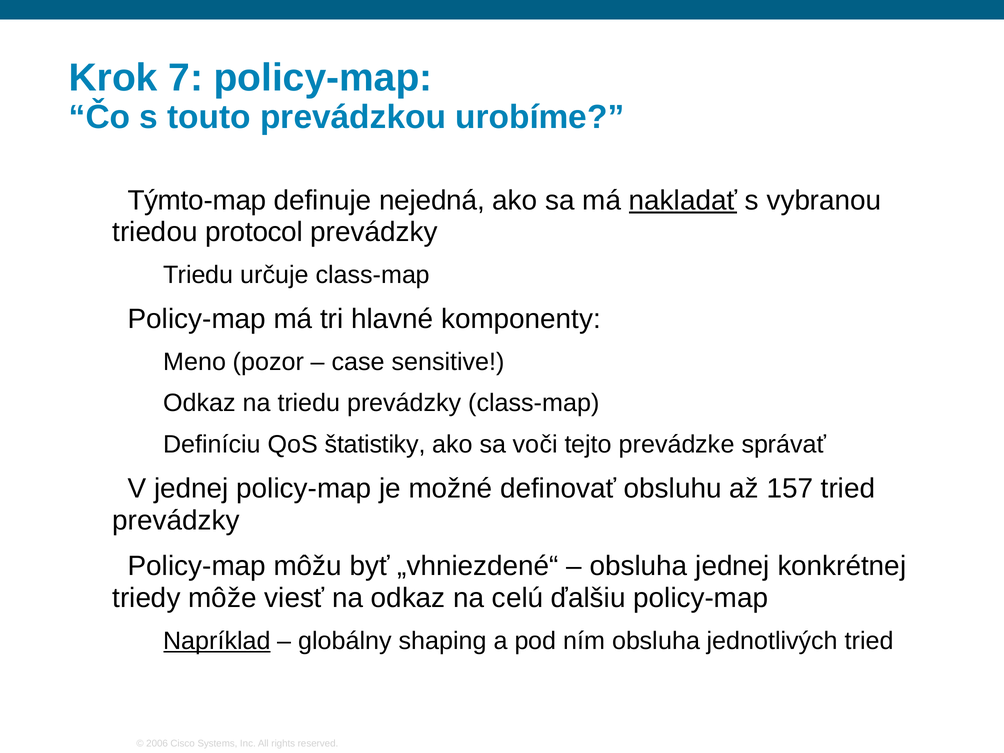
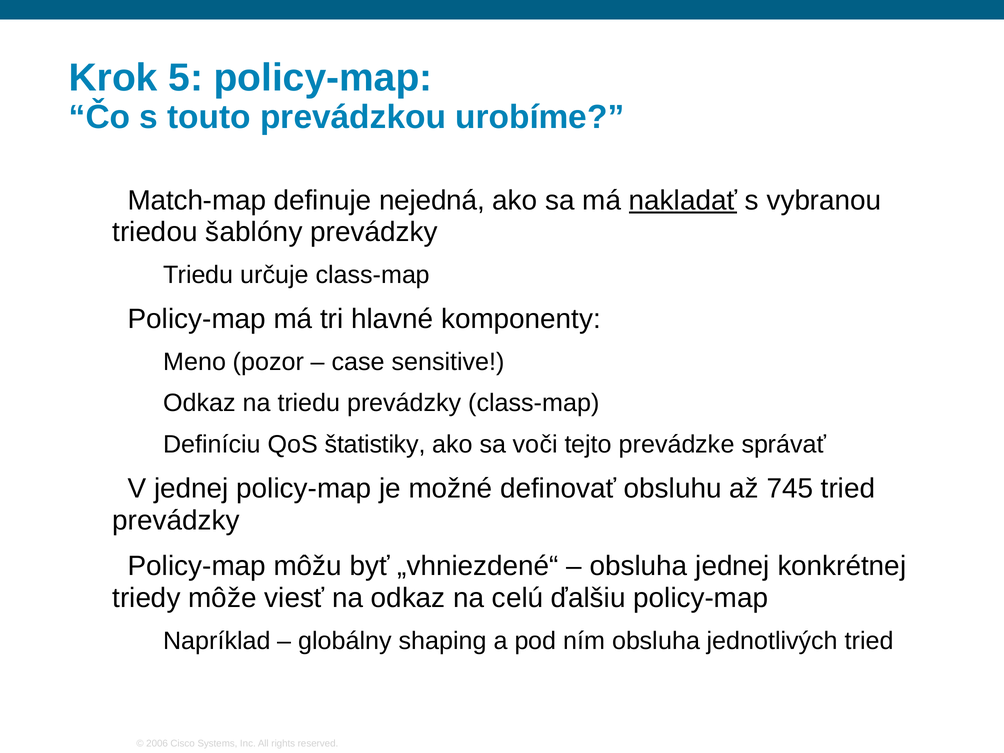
7: 7 -> 5 (186, 78)
Týmto-map: Týmto-map -> Match-map (197, 200)
protocol: protocol -> šablóny (254, 232)
157: 157 -> 745 (790, 489)
Napríklad underline: present -> none (217, 641)
